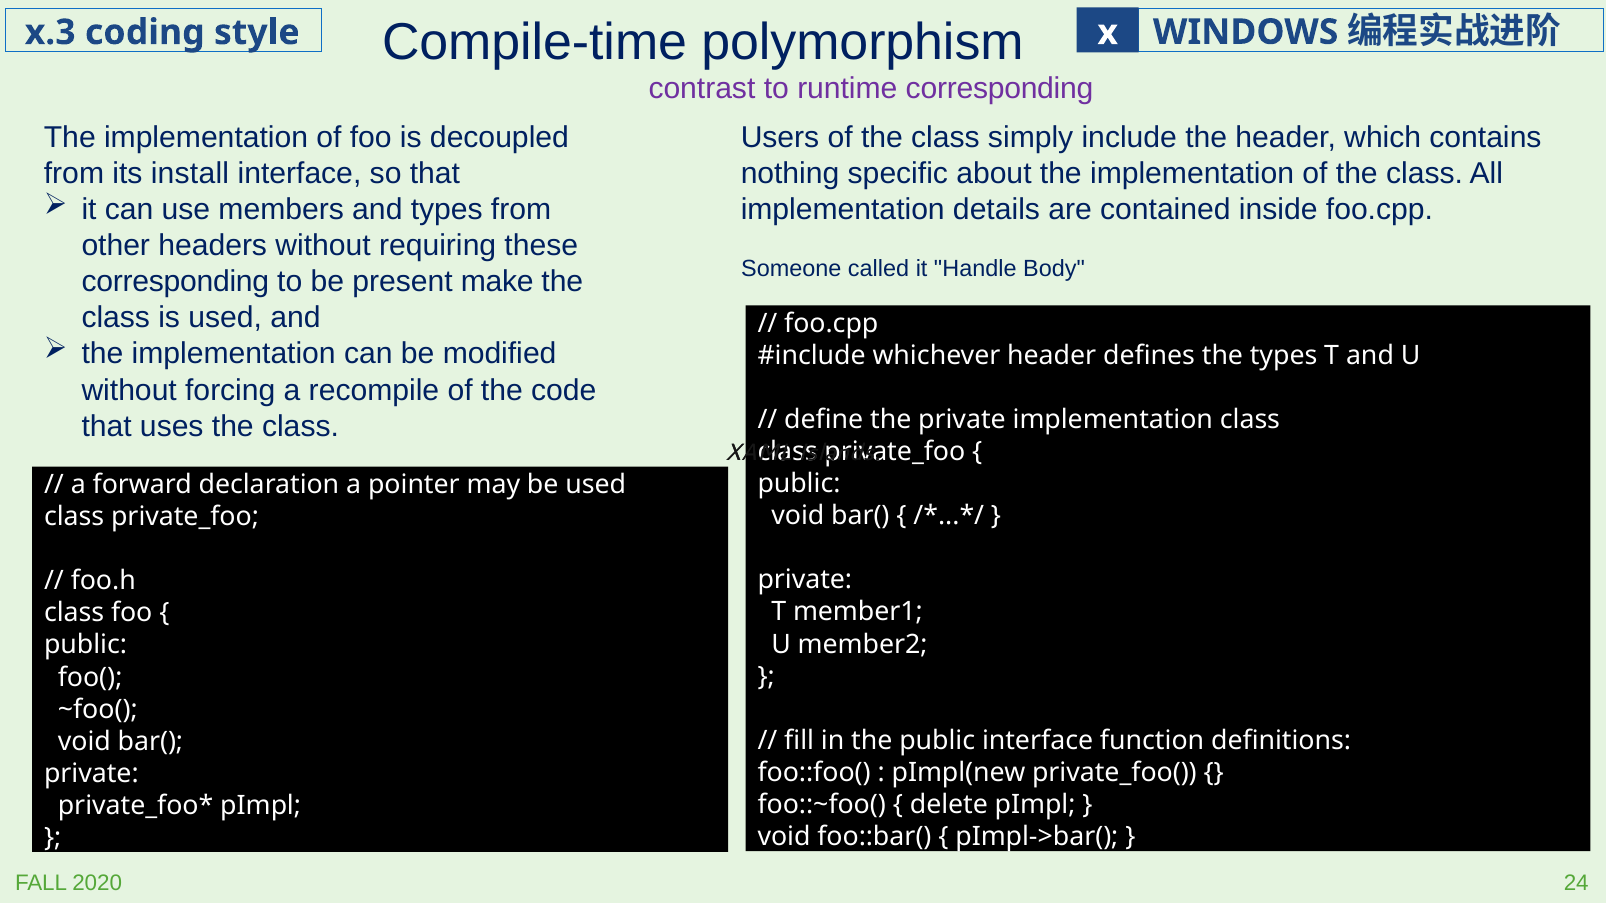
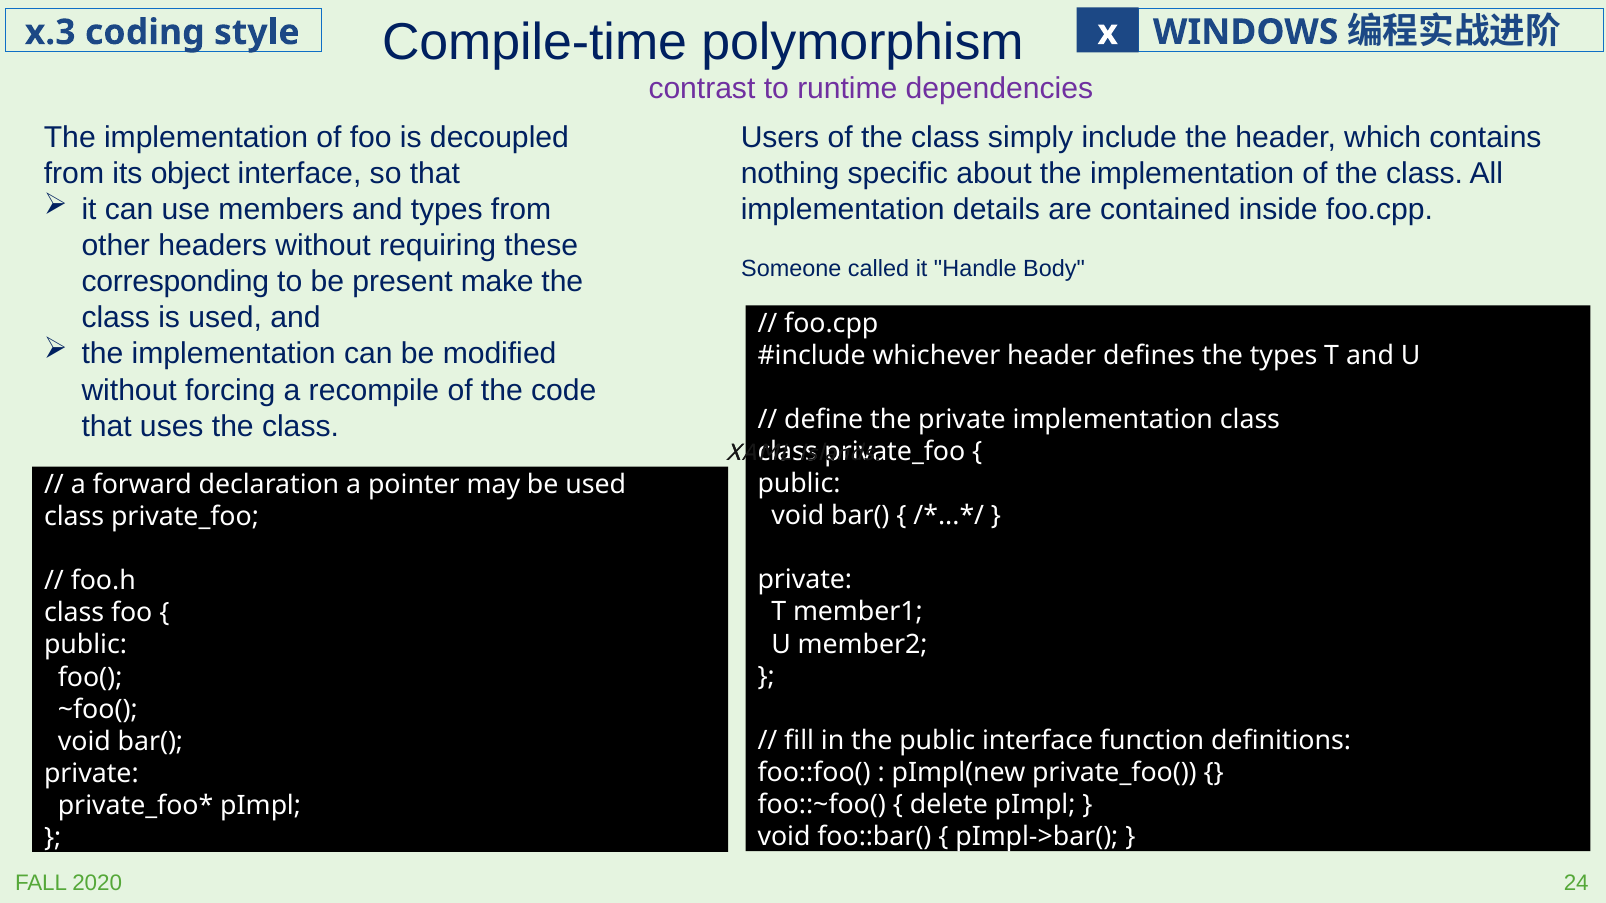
runtime corresponding: corresponding -> dependencies (999, 89)
install: install -> object (190, 173)
